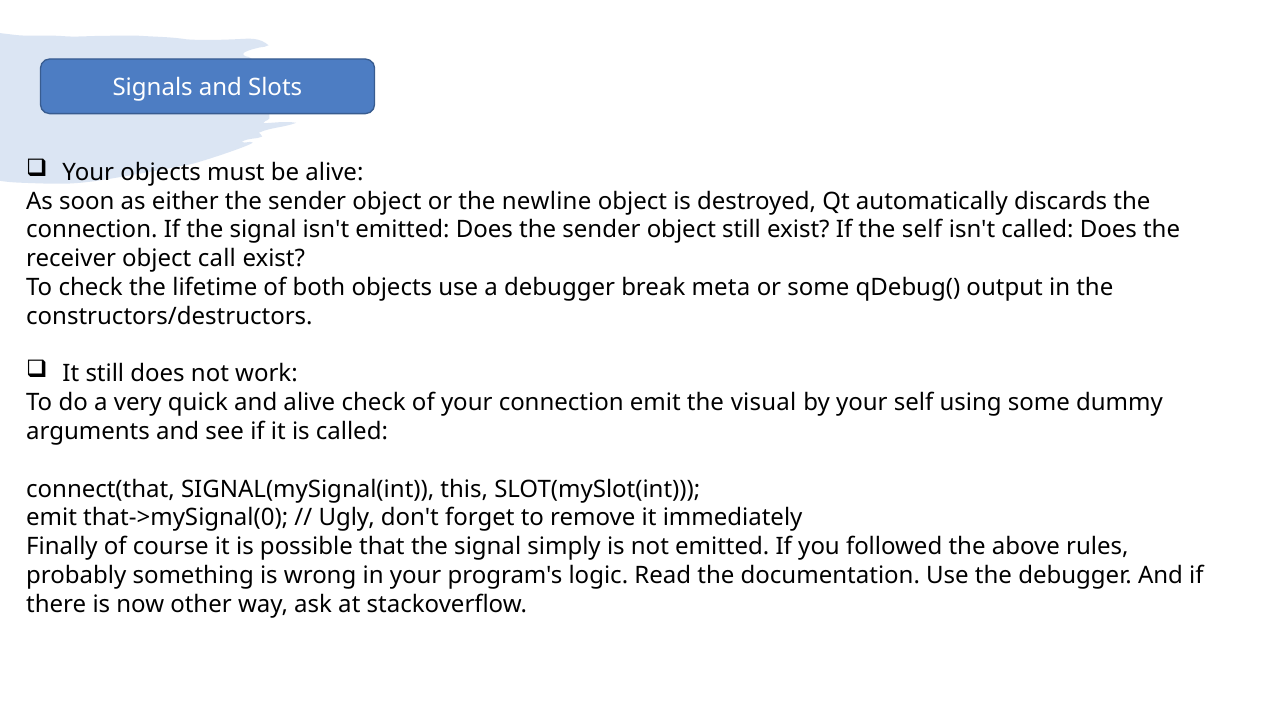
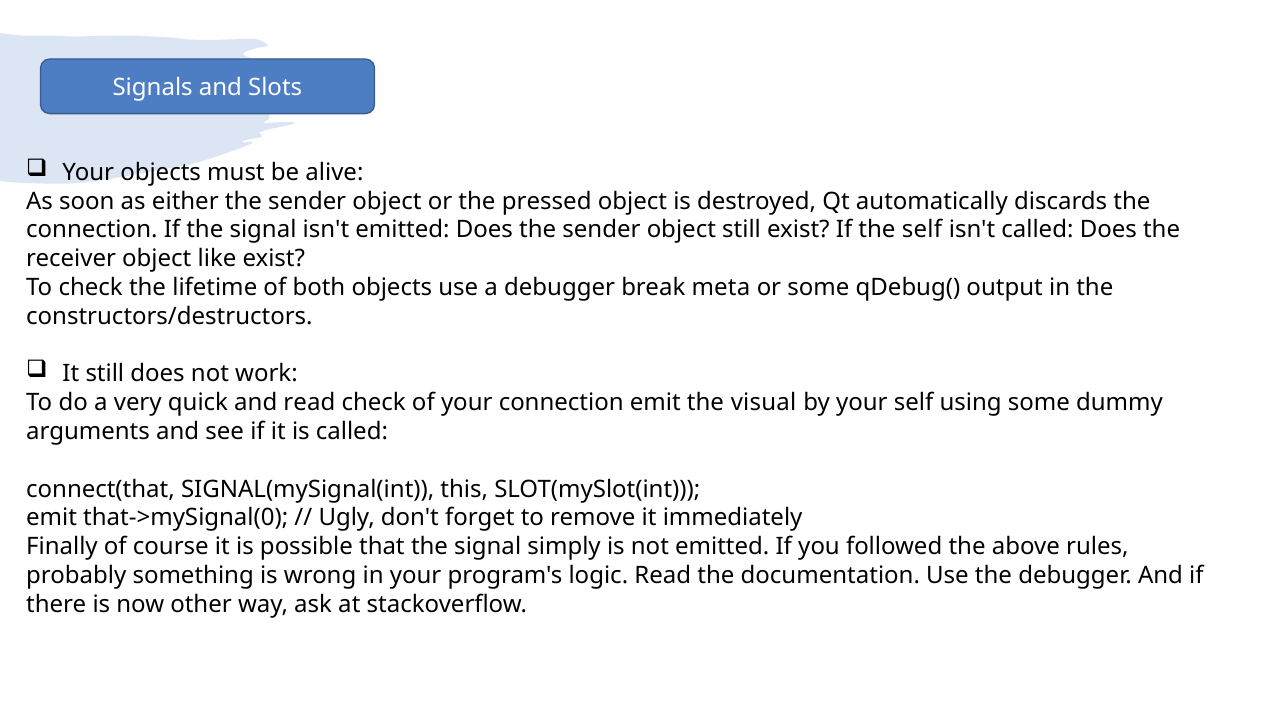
newline: newline -> pressed (547, 201)
call: call -> like (217, 259)
and alive: alive -> read (309, 403)
